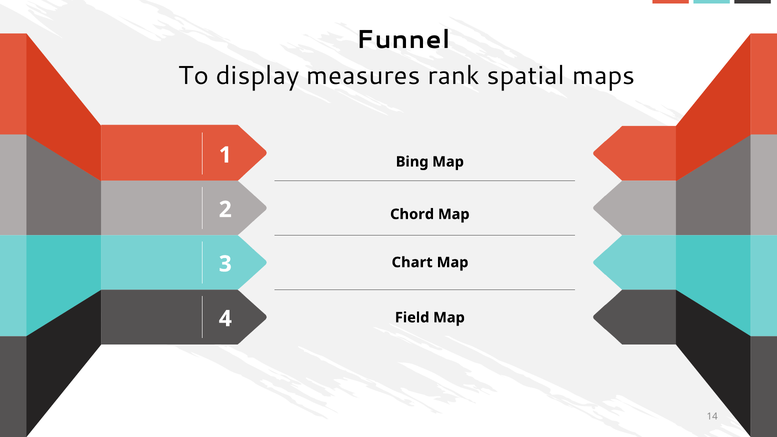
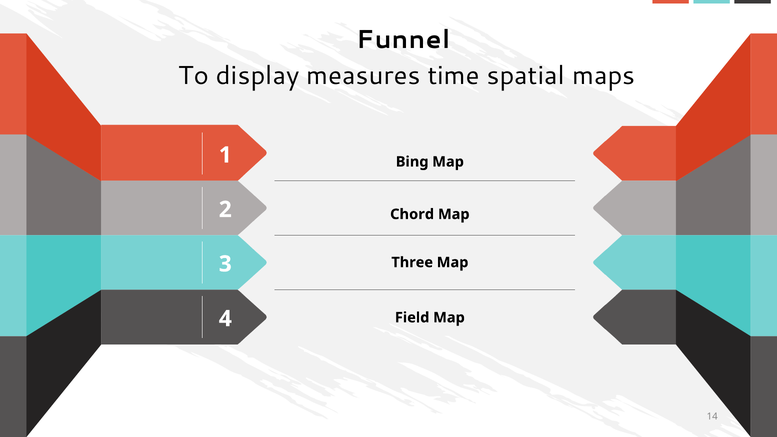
rank: rank -> time (454, 76)
Chart: Chart -> Three (412, 262)
